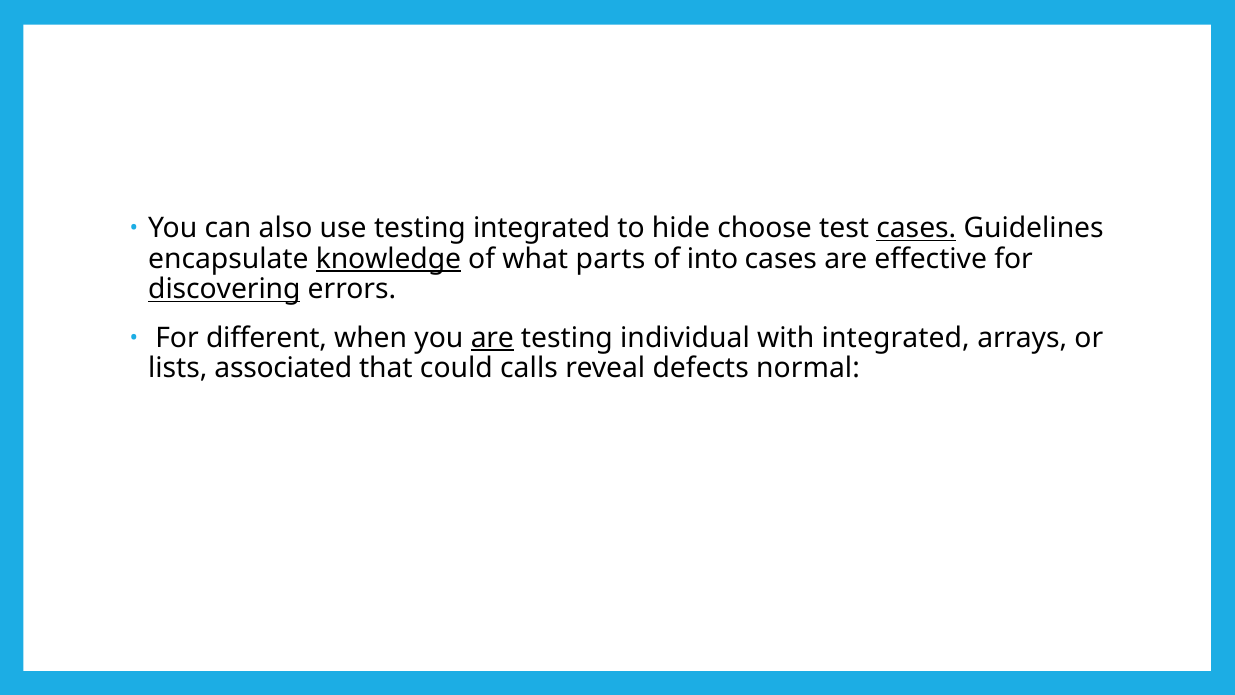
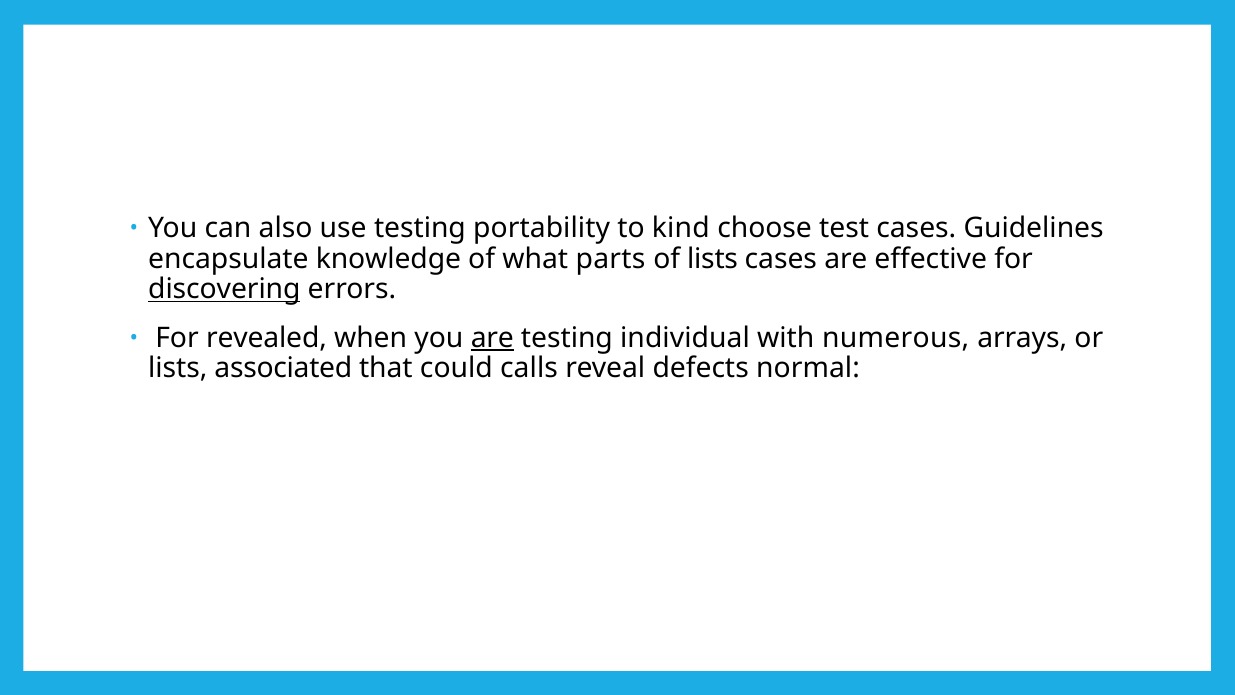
testing integrated: integrated -> portability (542, 228)
hide: hide -> kind (681, 228)
cases underline: present -> none (916, 228)
knowledge underline: present -> none (388, 259)
of into: into -> lists (713, 259)
different: different -> revealed (266, 338)
with integrated: integrated -> numerous (896, 338)
